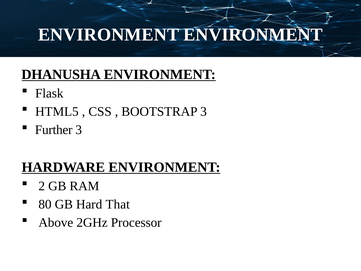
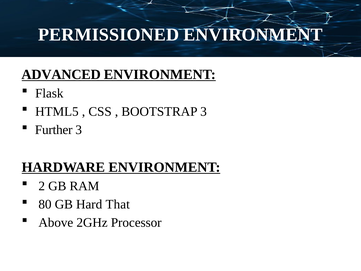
ENVIRONMENT: ENVIRONMENT -> PERMISSIONED (109, 35)
DHANUSHA: DHANUSHA -> ADVANCED (61, 74)
